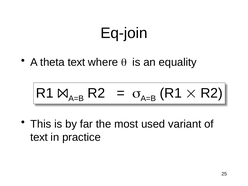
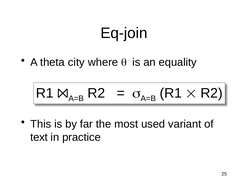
theta text: text -> city (76, 62)
